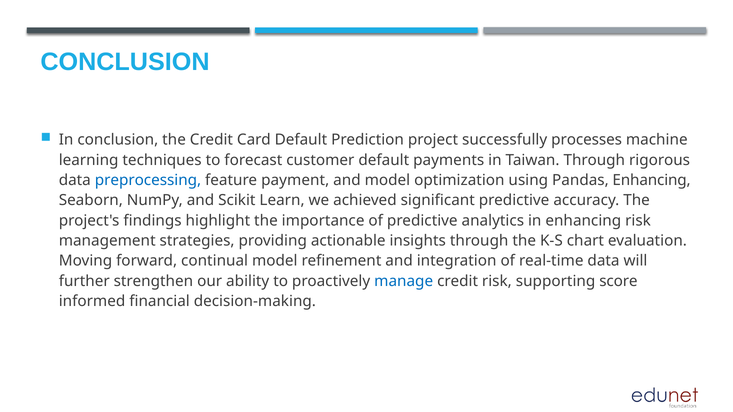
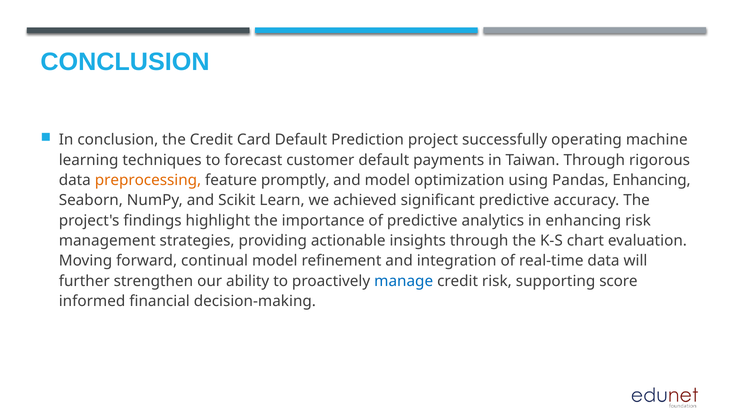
processes: processes -> operating (587, 140)
preprocessing colour: blue -> orange (148, 180)
payment: payment -> promptly (295, 180)
